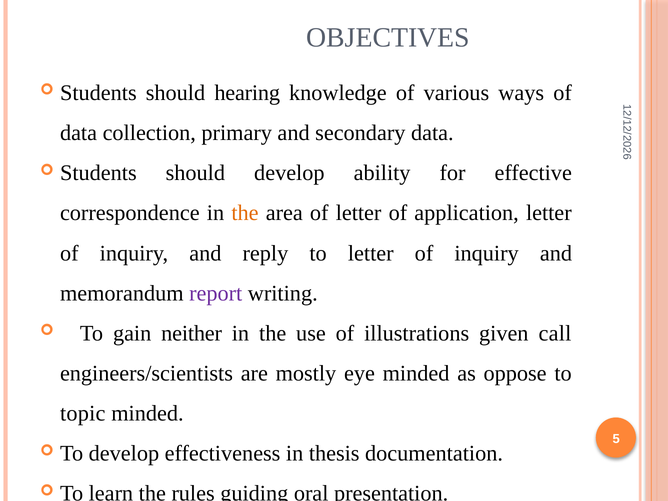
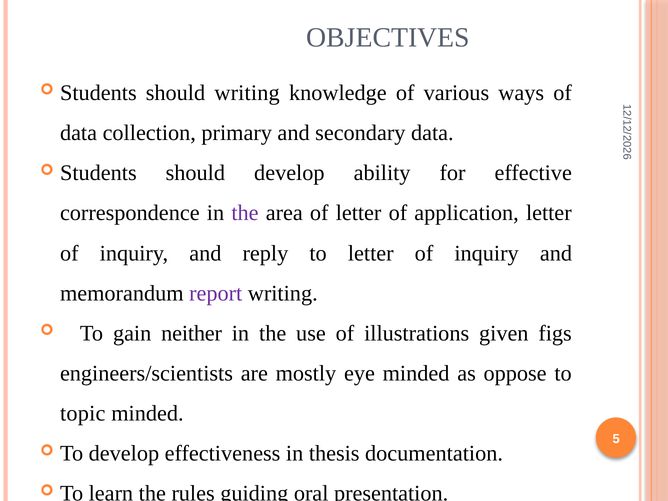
should hearing: hearing -> writing (247, 93)
the colour: orange -> purple (245, 213)
call: call -> figs (555, 333)
